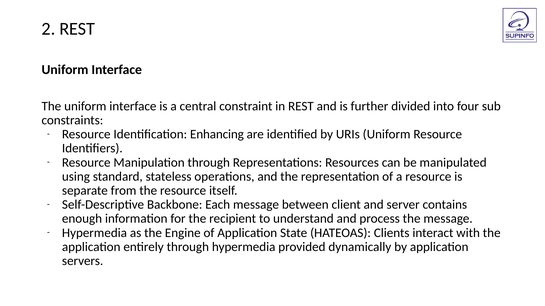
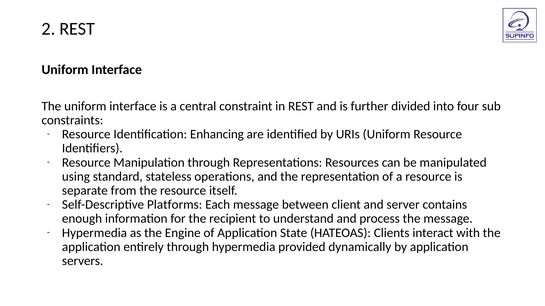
Backbone: Backbone -> Platforms (175, 205)
